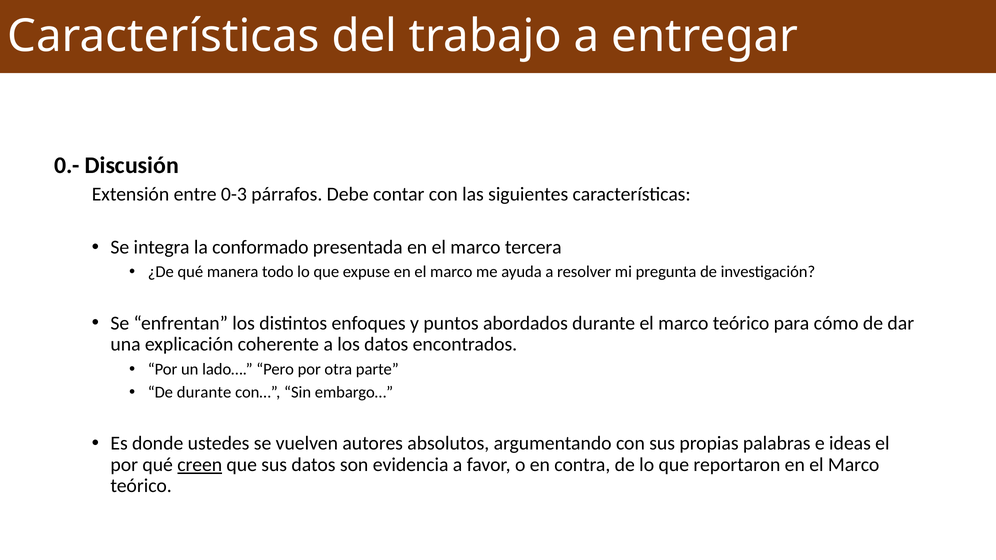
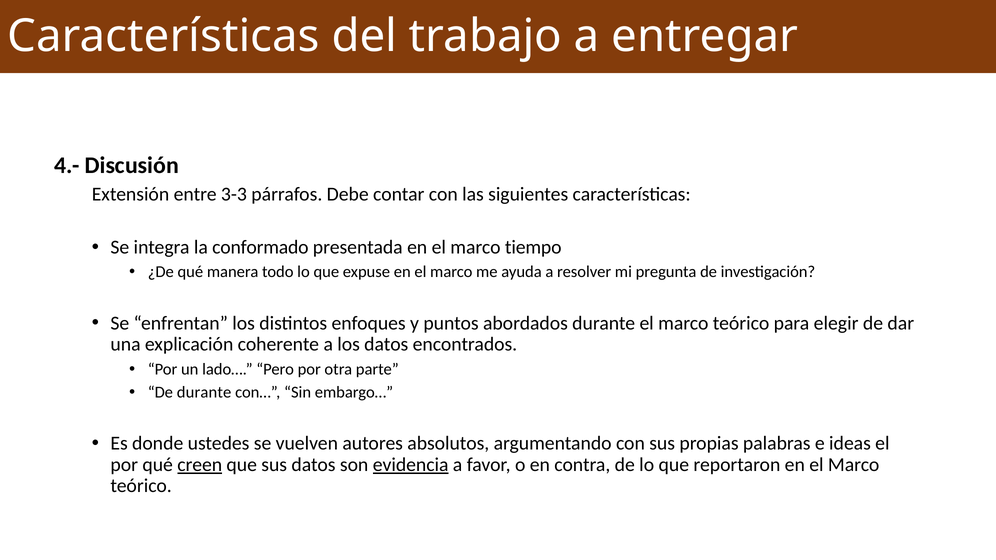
0.-: 0.- -> 4.- (67, 166)
0-3: 0-3 -> 3-3 (234, 194)
tercera: tercera -> tiempo (533, 247)
cómo: cómo -> elegir (836, 323)
evidencia underline: none -> present (411, 465)
